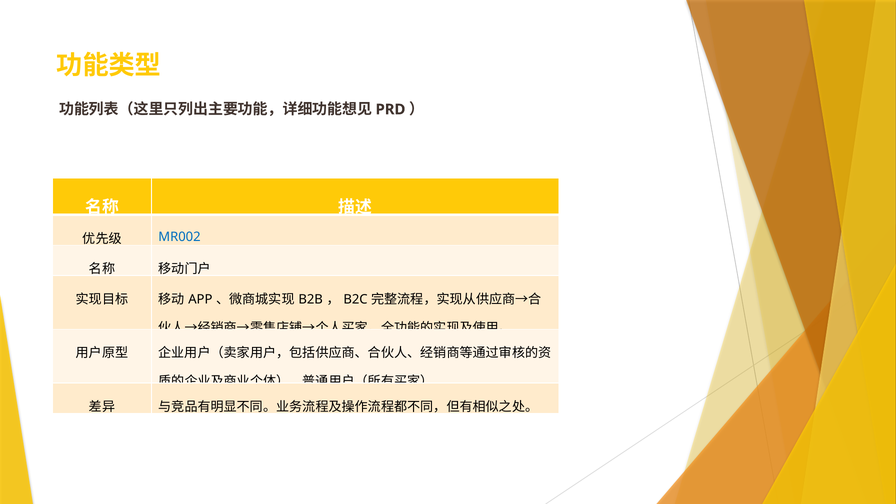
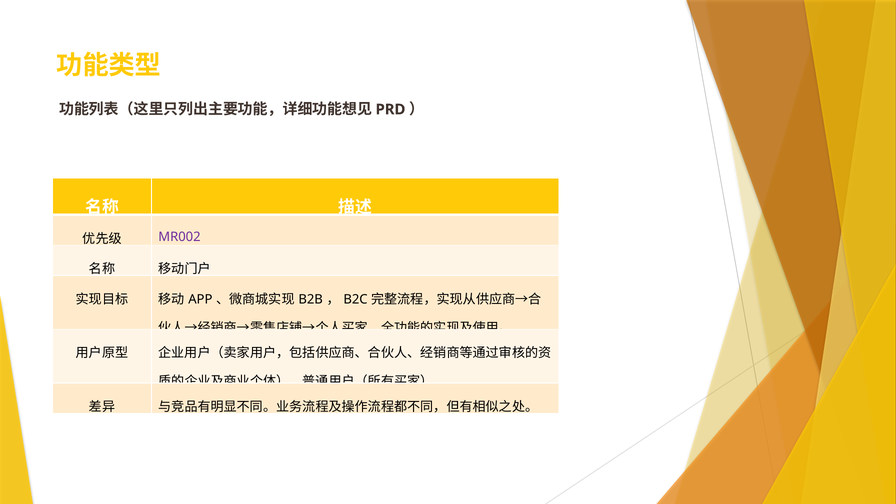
MR002 colour: blue -> purple (179, 237)
